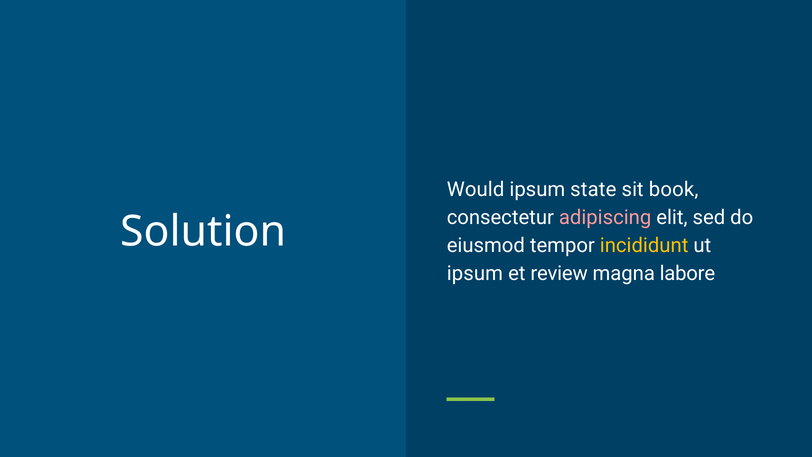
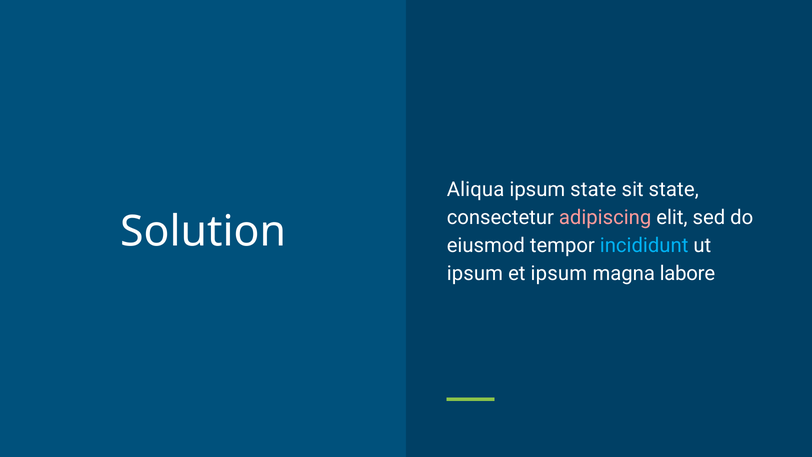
Would: Would -> Aliqua (476, 190)
sit book: book -> state (674, 190)
incididunt colour: yellow -> light blue (644, 246)
et review: review -> ipsum (559, 274)
